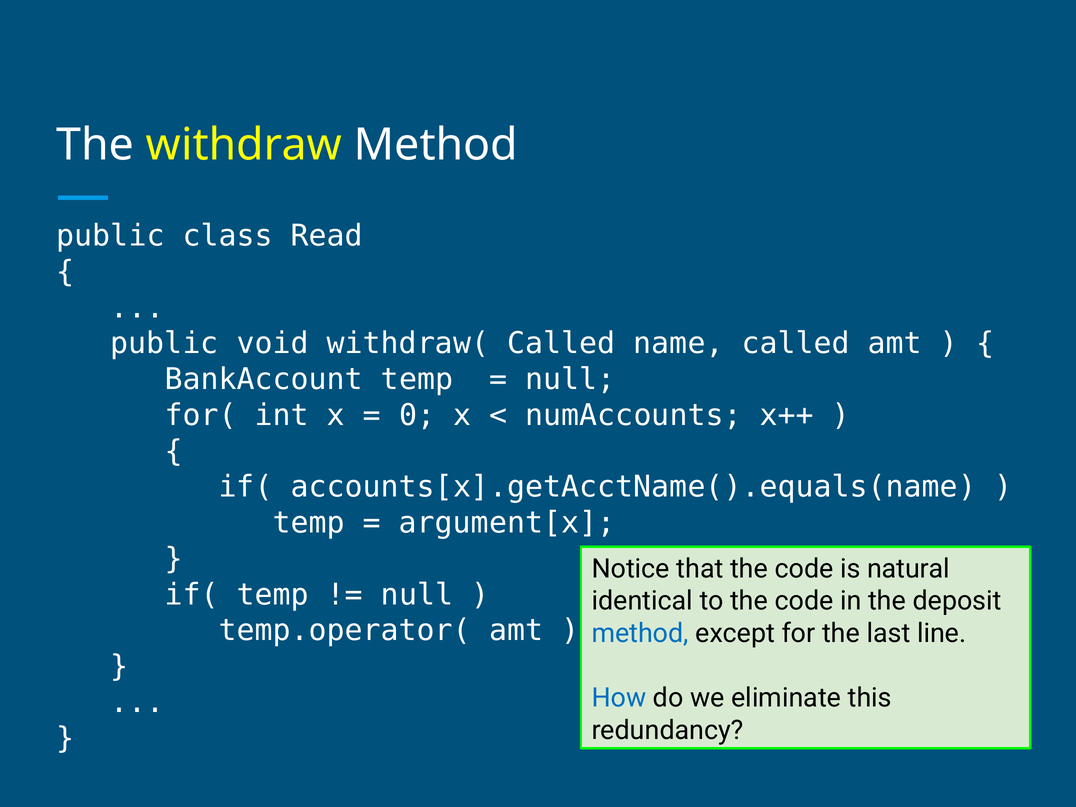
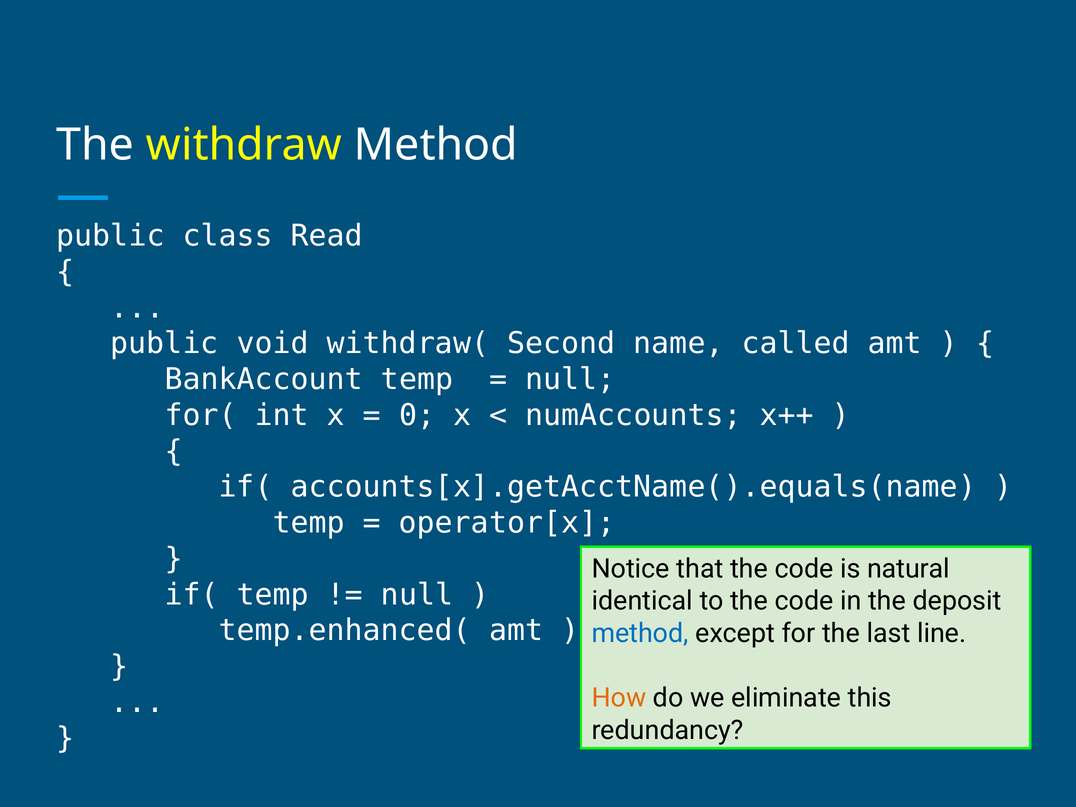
withdraw( Called: Called -> Second (561, 344)
argument[x: argument[x -> operator[x (507, 523)
temp.operator(: temp.operator( -> temp.enhanced( (345, 631)
How colour: blue -> orange (619, 698)
